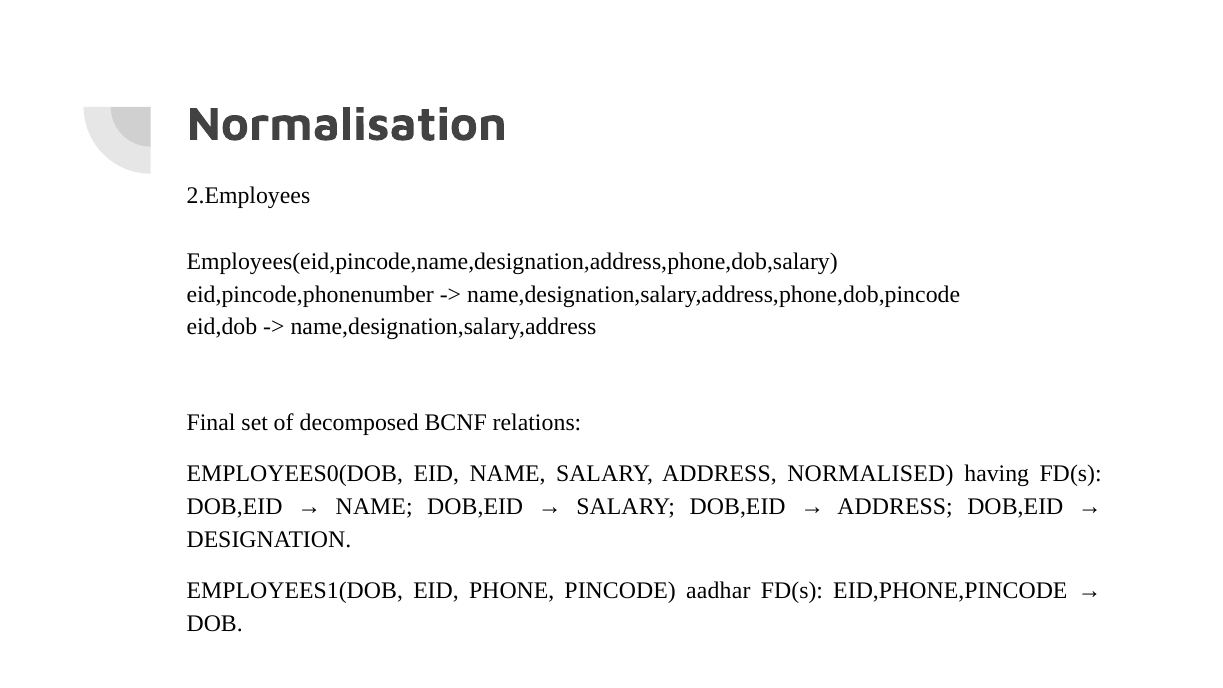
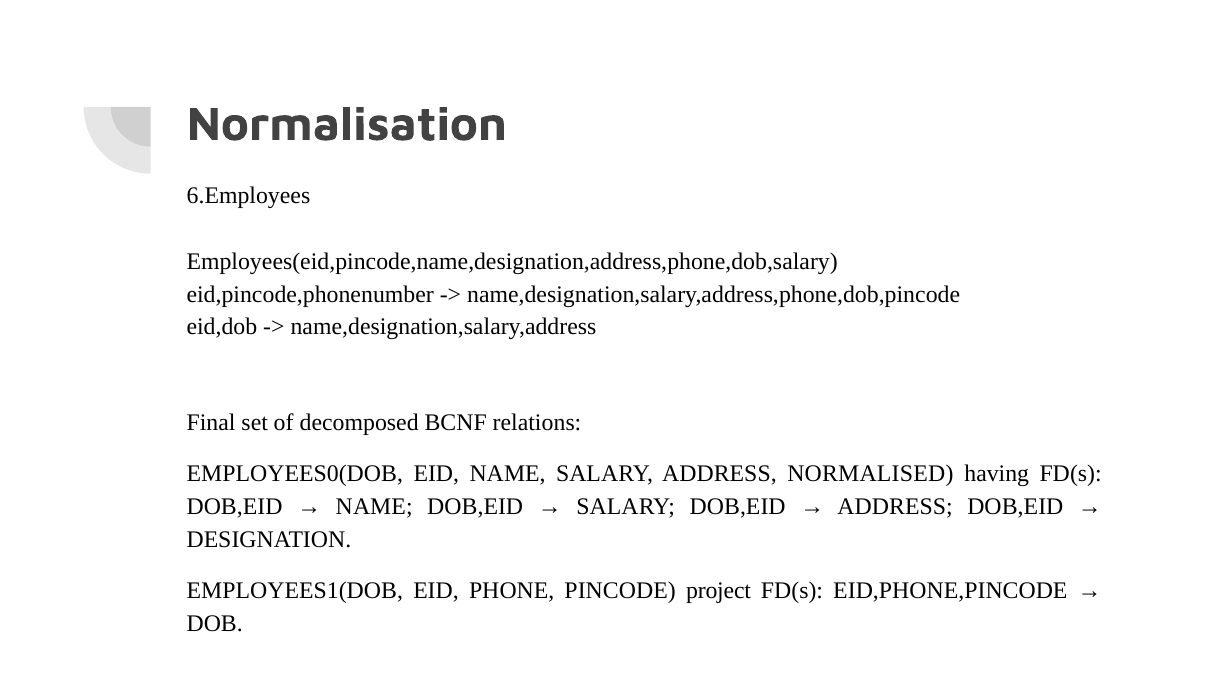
2.Employees: 2.Employees -> 6.Employees (248, 196)
aadhar: aadhar -> project (719, 591)
